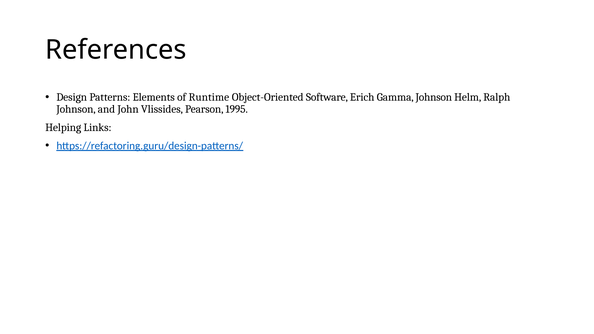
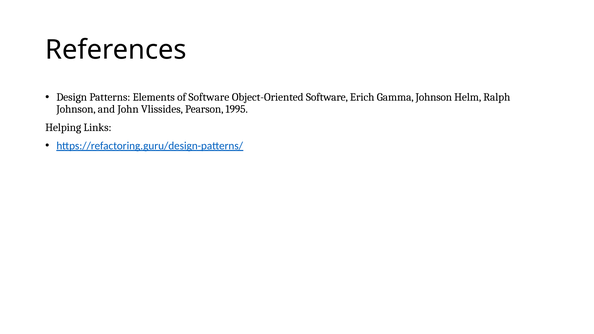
of Runtime: Runtime -> Software (209, 97)
